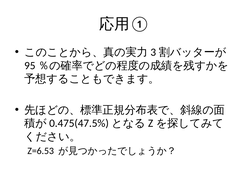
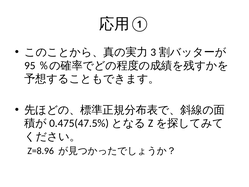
Z=6.53: Z=6.53 -> Z=8.96 (41, 151)
